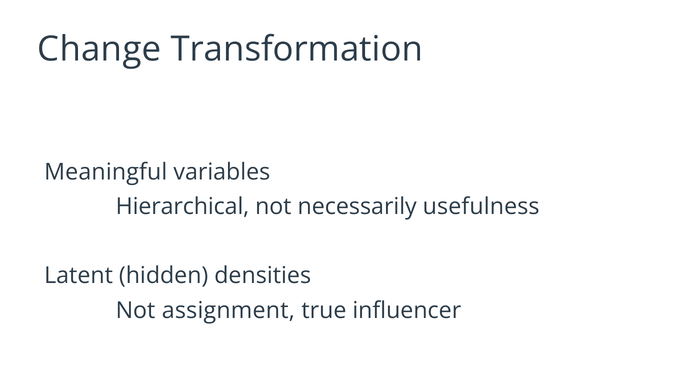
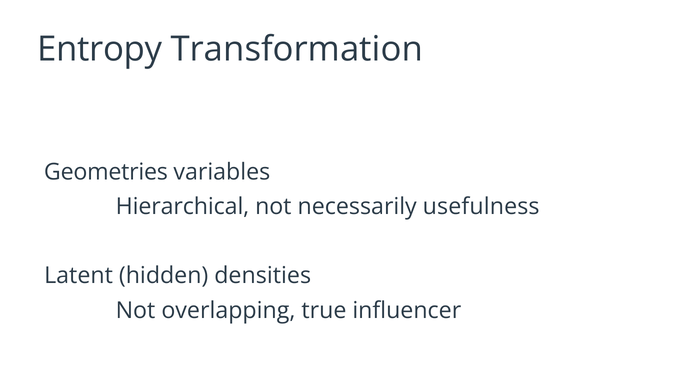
Change: Change -> Entropy (100, 49)
Meaningful: Meaningful -> Geometries (106, 172)
assignment: assignment -> overlapping (228, 310)
